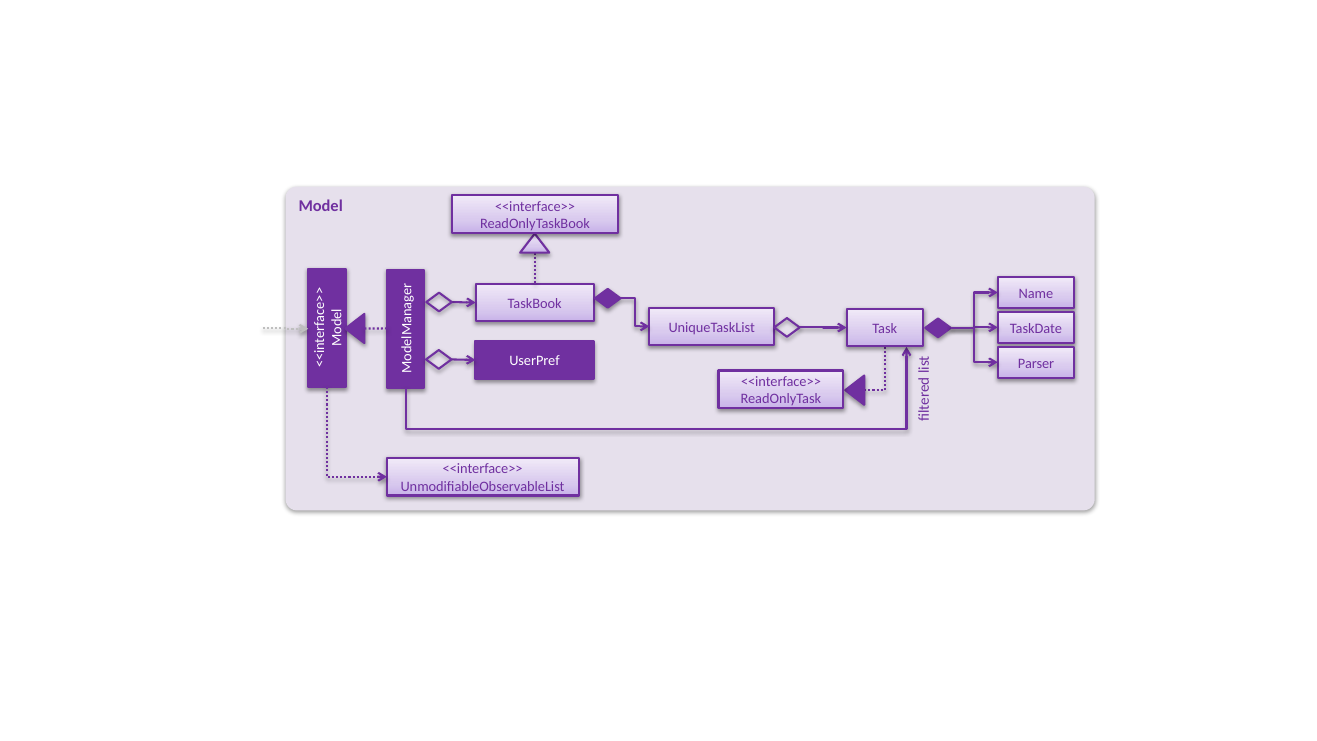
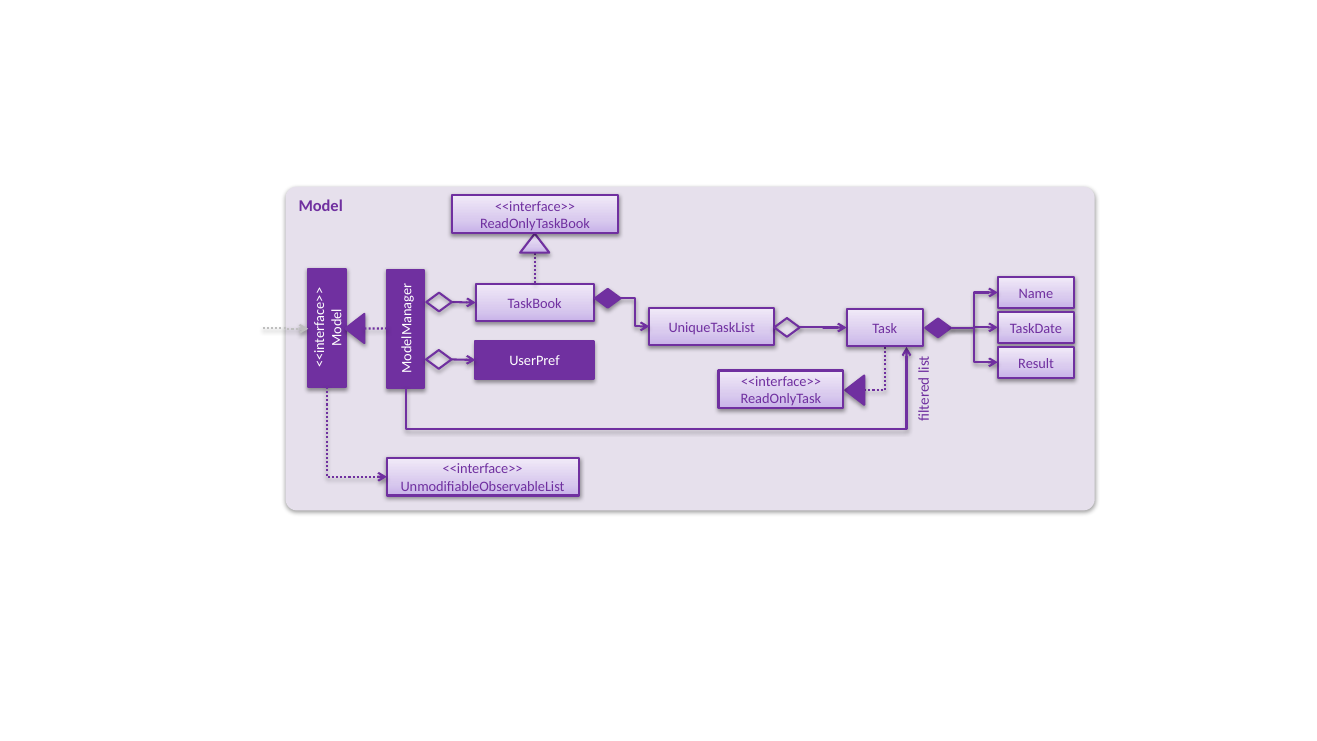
Parser: Parser -> Result (1036, 363)
